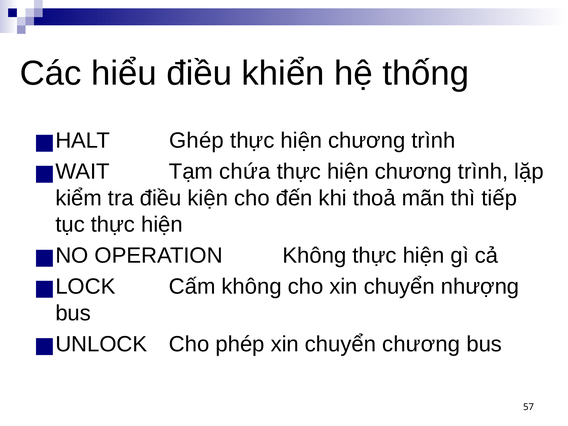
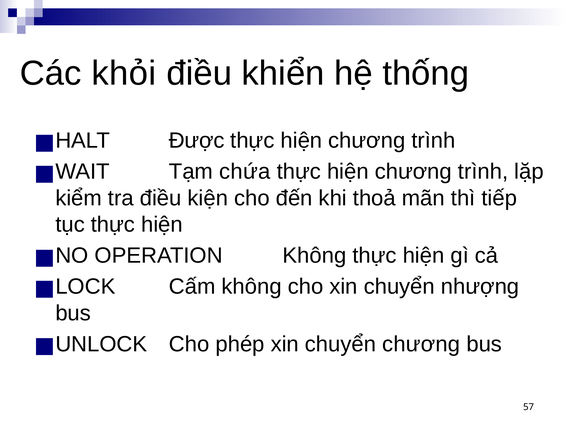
hiểu: hiểu -> khỏi (124, 73)
Ghép: Ghép -> Được (197, 141)
